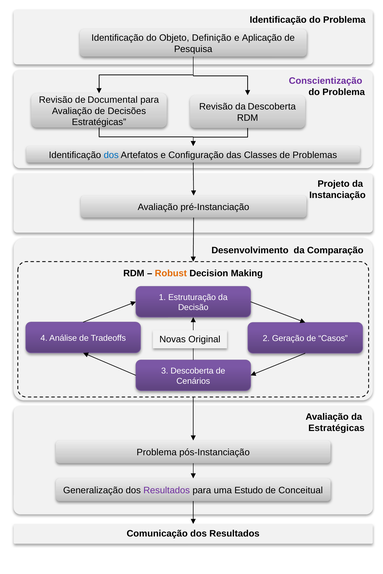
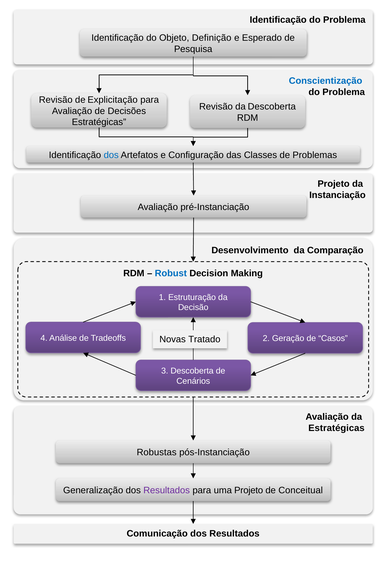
Aplicação: Aplicação -> Esperado (262, 38)
Conscientização colour: purple -> blue (326, 81)
Documental: Documental -> Explicitação (113, 100)
Robust colour: orange -> blue (171, 274)
Original: Original -> Tratado (204, 340)
Problema: Problema -> Robustas (157, 453)
uma Estudo: Estudo -> Projeto (249, 491)
